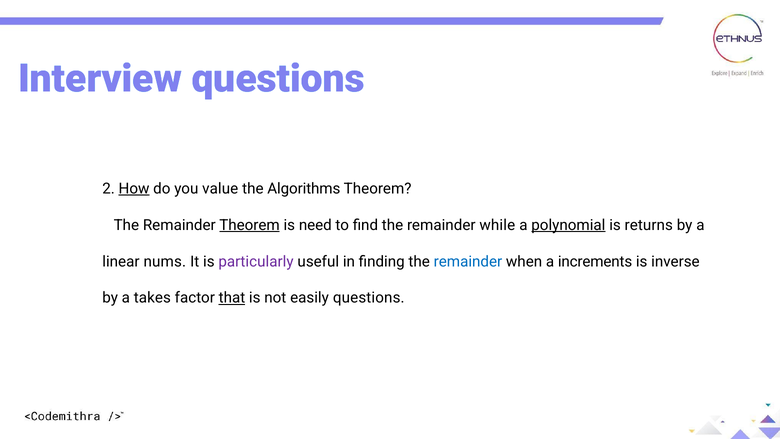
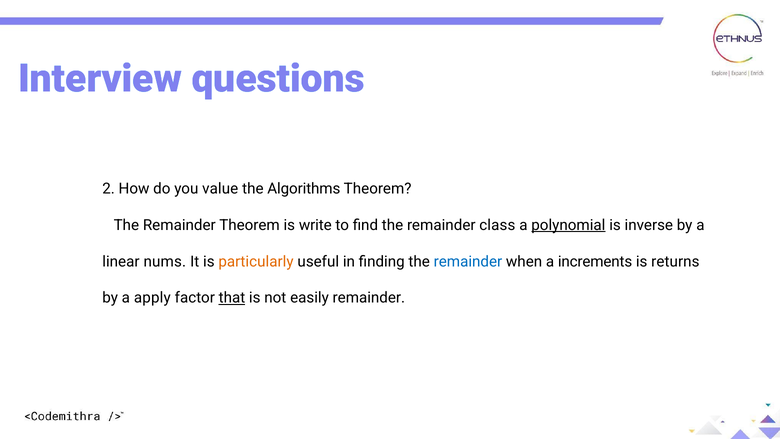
How underline: present -> none (134, 189)
Theorem underline: present -> none (249, 225)
need: need -> write (315, 225)
while: while -> class (497, 225)
returns: returns -> inverse (649, 225)
particularly colour: purple -> orange (256, 261)
inverse: inverse -> returns (675, 261)
takes: takes -> apply (152, 298)
easily questions: questions -> remainder (369, 298)
